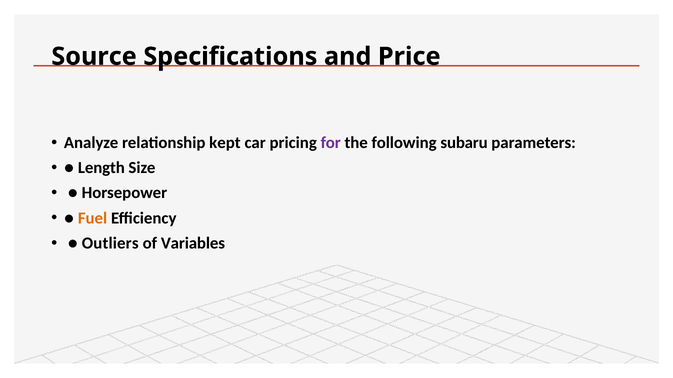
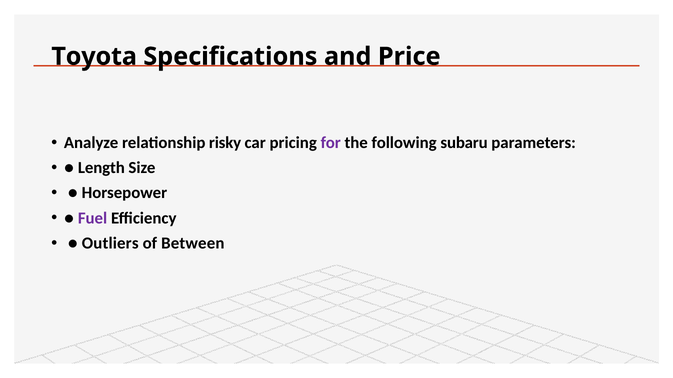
Source: Source -> Toyota (94, 57)
kept: kept -> risky (225, 143)
Fuel colour: orange -> purple (93, 218)
Variables: Variables -> Between (193, 244)
